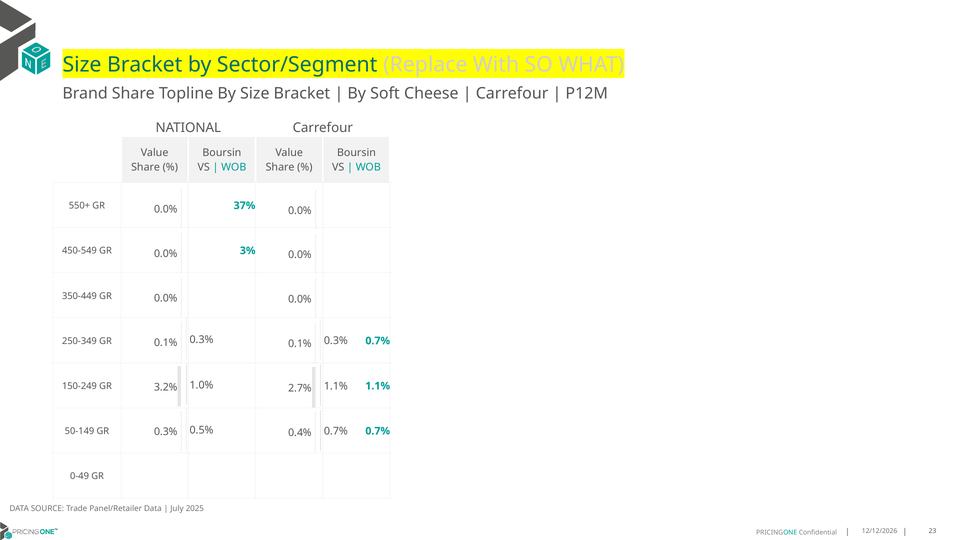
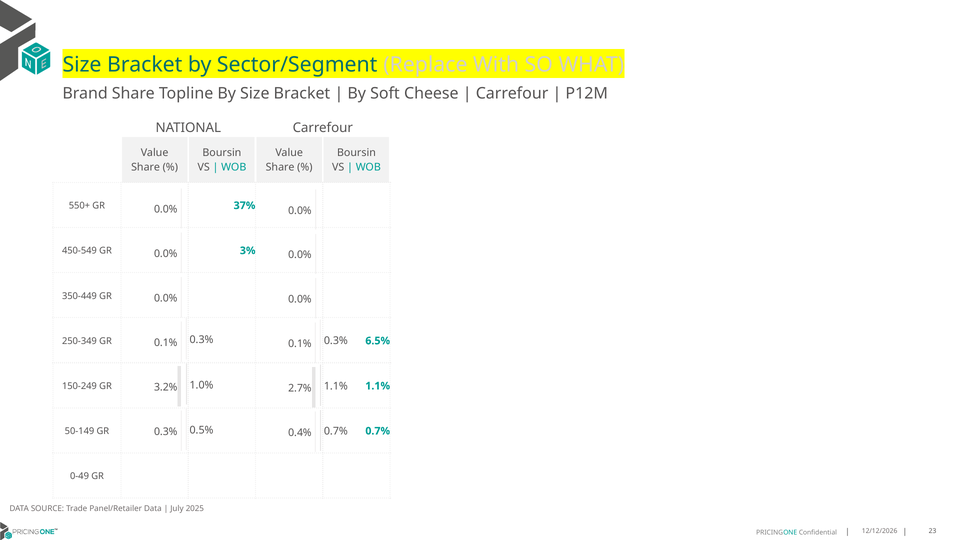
250-349 GR 0.7%: 0.7% -> 6.5% (378, 341)
